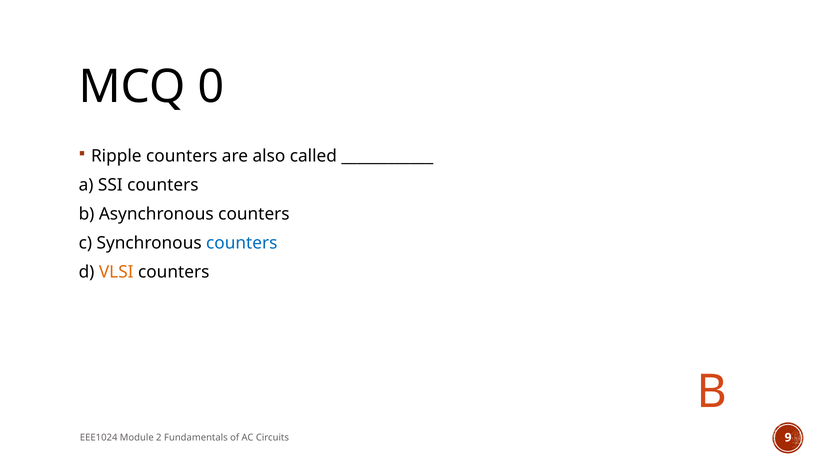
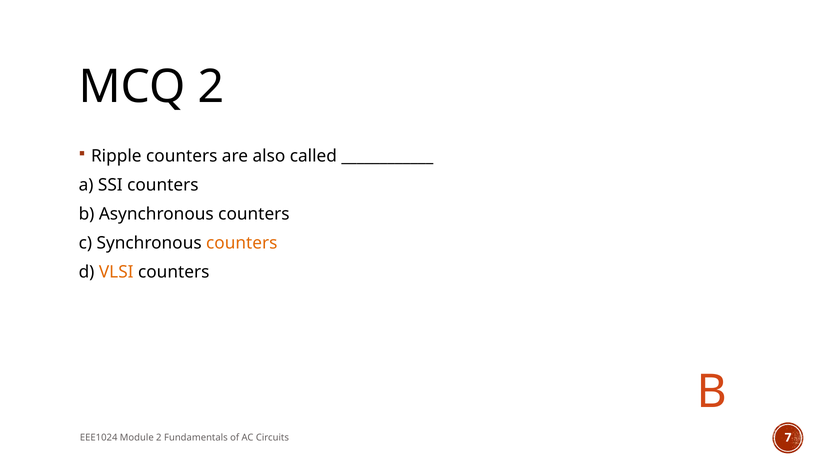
MCQ 0: 0 -> 2 (211, 87)
counters colour: blue -> orange (242, 243)
9: 9 -> 7 (788, 437)
